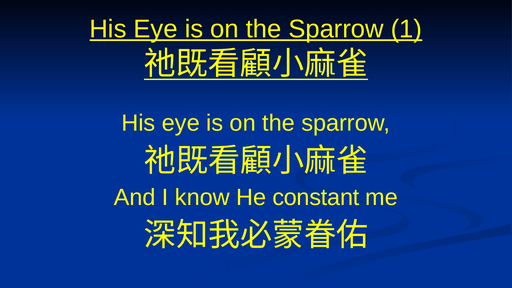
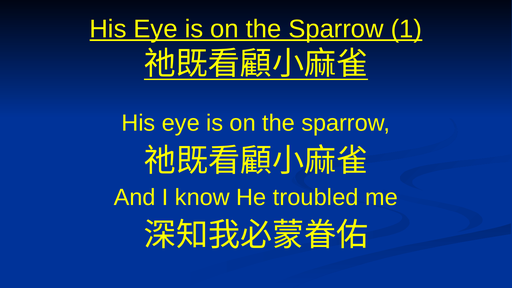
constant: constant -> troubled (316, 197)
